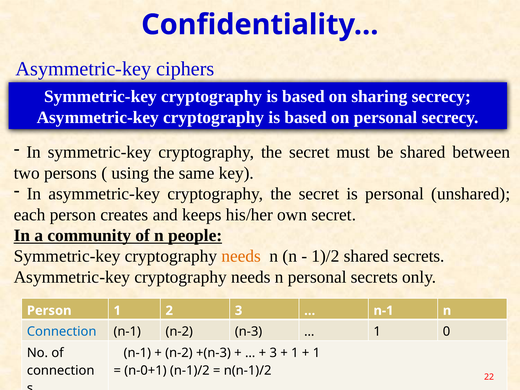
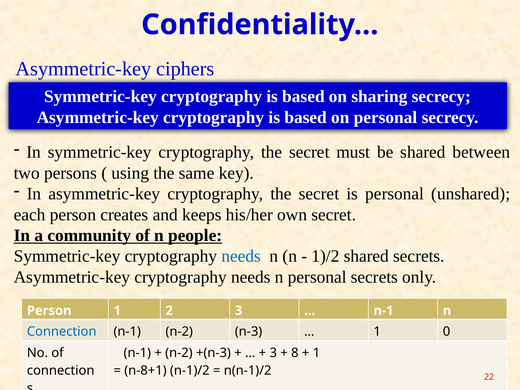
needs colour: orange -> blue (241, 256)
1: 1 -> 8 (295, 353)
n-0+1: n-0+1 -> n-8+1 (145, 370)
